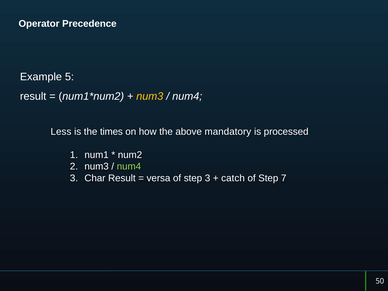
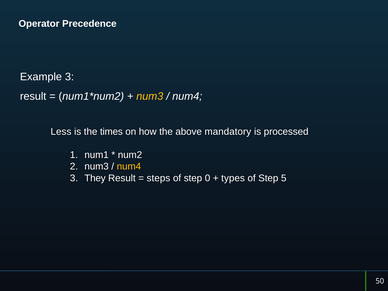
Example 5: 5 -> 3 (69, 77)
num4 colour: light green -> yellow (129, 167)
Char: Char -> They (95, 178)
versa: versa -> steps (158, 178)
step 3: 3 -> 0 (208, 178)
catch: catch -> types (233, 178)
7: 7 -> 5 (284, 178)
